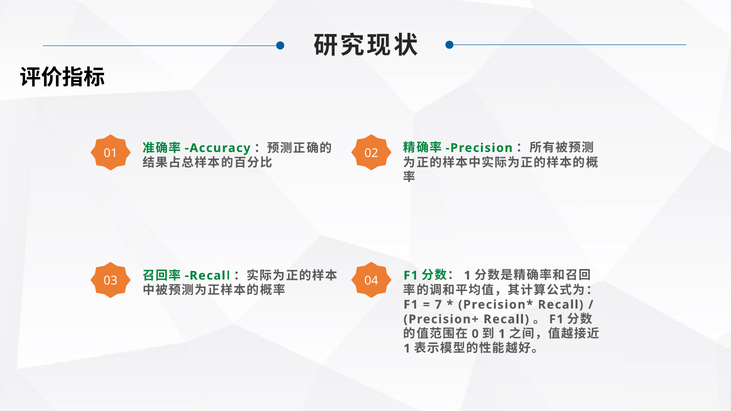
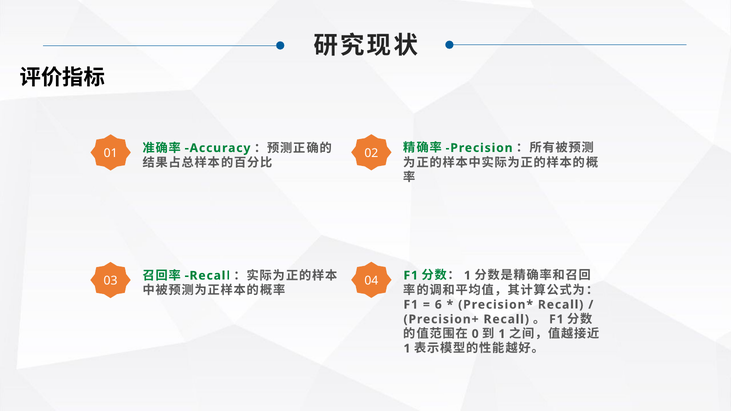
7: 7 -> 6 (438, 305)
